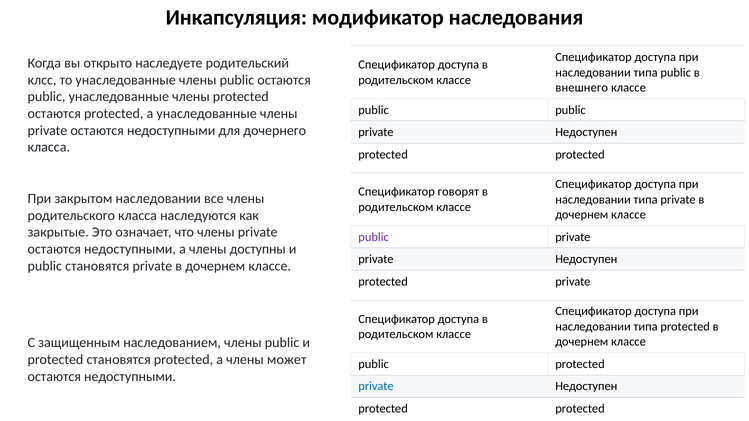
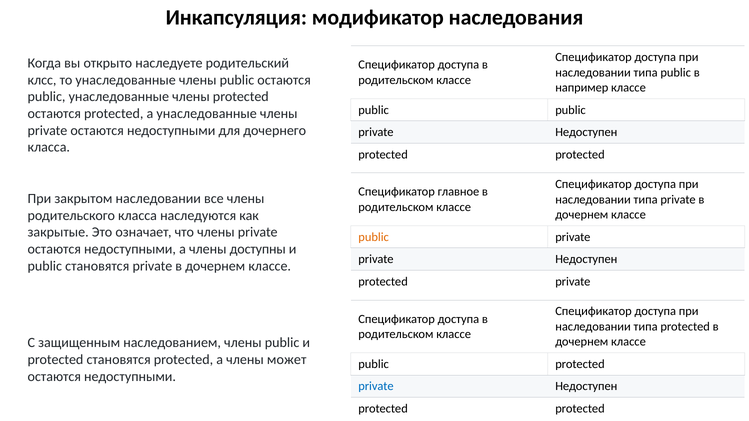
внешнего: внешнего -> например (582, 88)
говорят: говорят -> главное (458, 192)
public colour: purple -> orange (374, 237)
